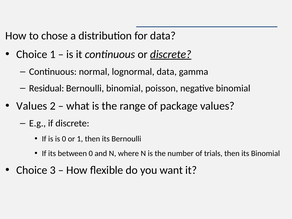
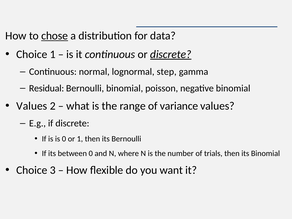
chose underline: none -> present (55, 36)
lognormal data: data -> step (167, 72)
package: package -> variance (179, 106)
